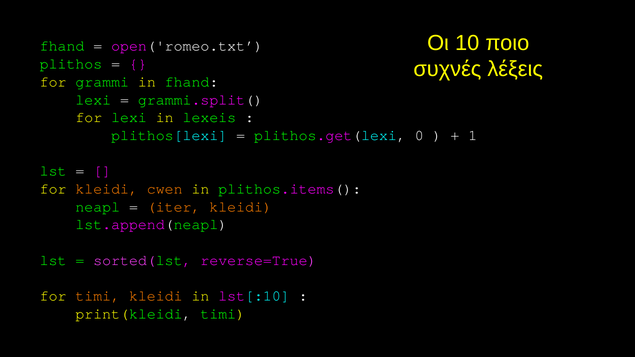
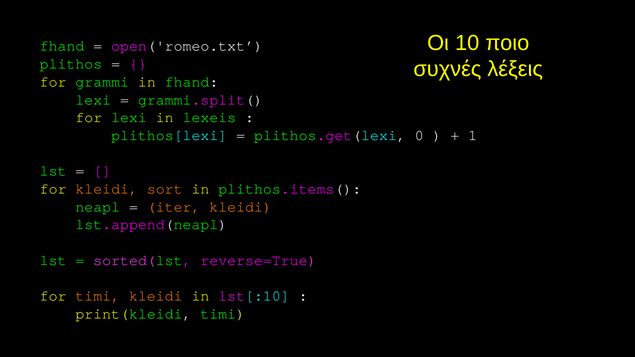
cwen: cwen -> sort (165, 189)
